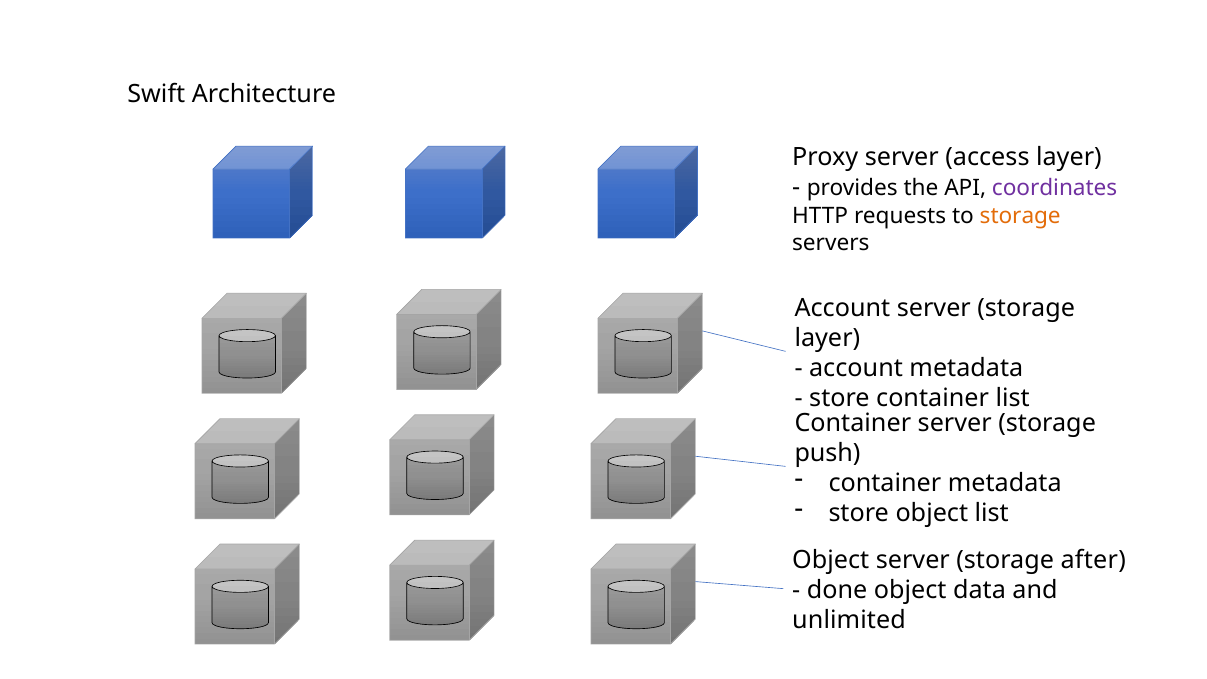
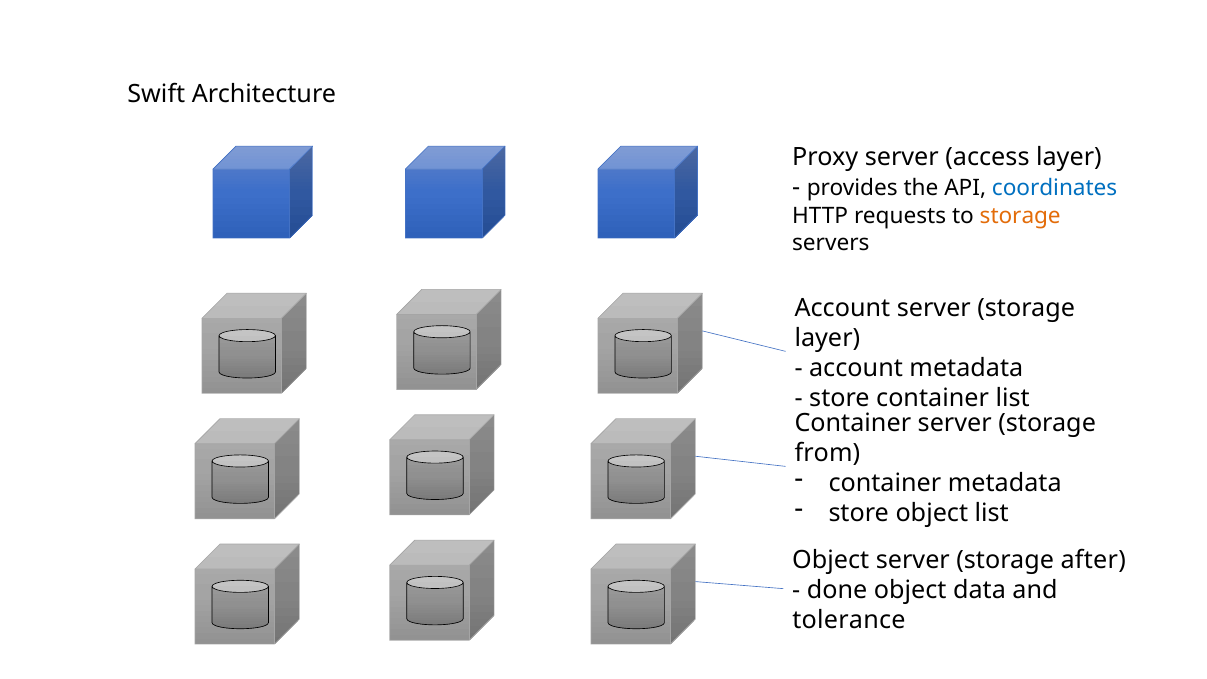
coordinates colour: purple -> blue (1055, 188)
push: push -> from (827, 453)
unlimited: unlimited -> tolerance (849, 621)
